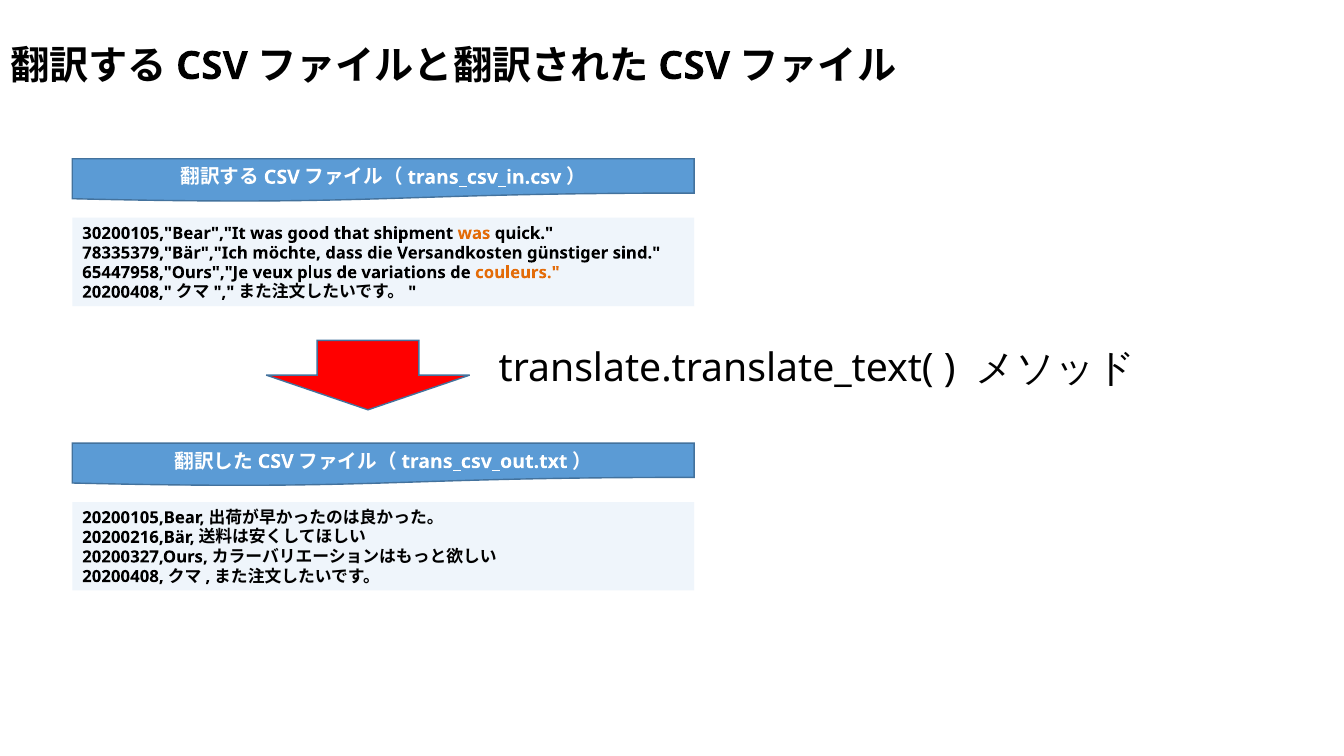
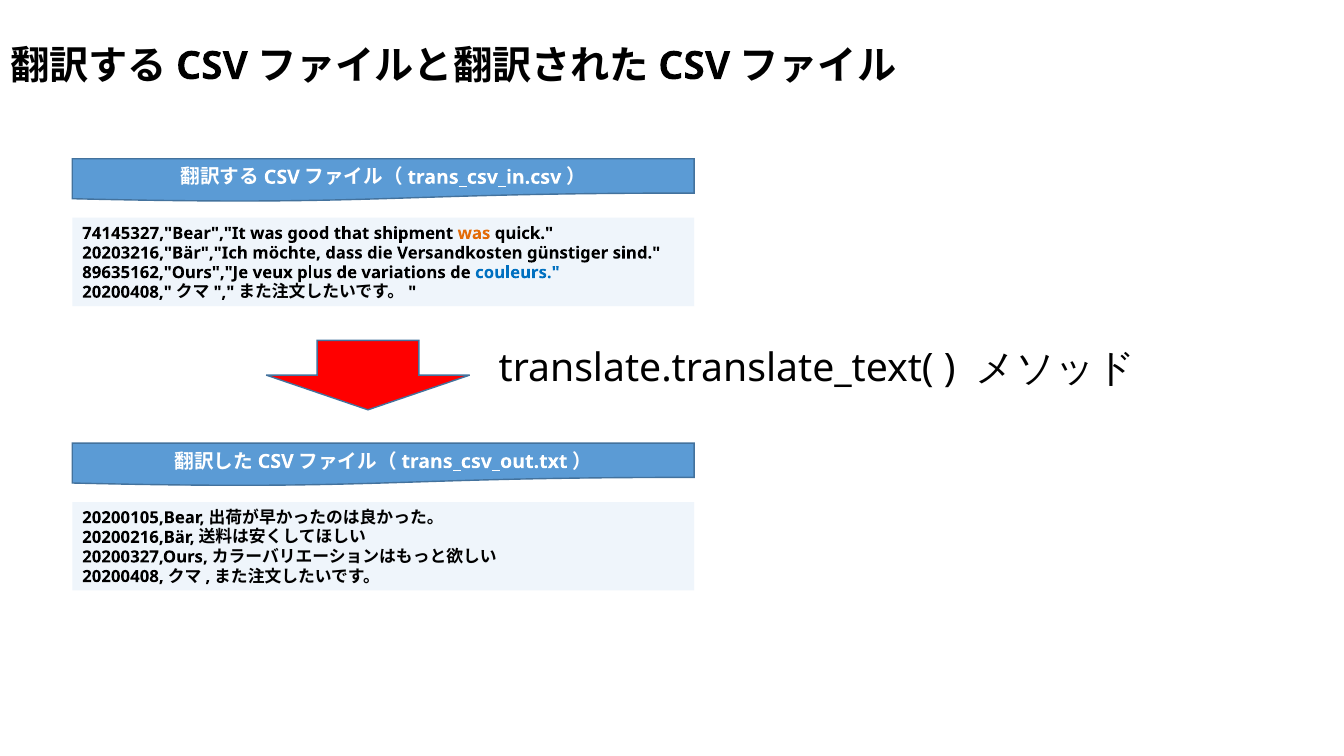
30200105,"Bear","It: 30200105,"Bear","It -> 74145327,"Bear","It (164, 233)
78335379,"Bär","Ich: 78335379,"Bär","Ich -> 20203216,"Bär","Ich (165, 253)
65447958,"Ours","Je: 65447958,"Ours","Je -> 89635162,"Ours","Je (165, 273)
couleurs colour: orange -> blue (517, 273)
